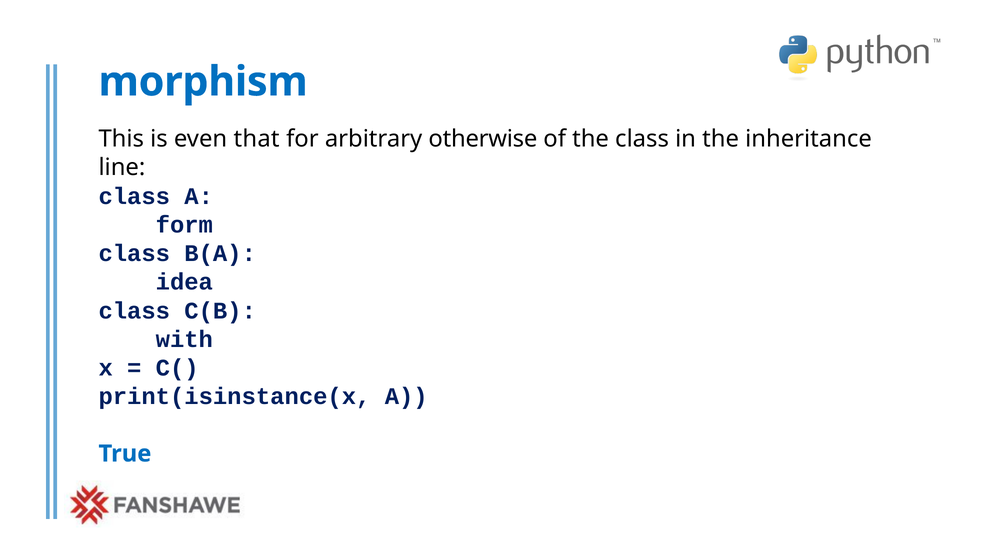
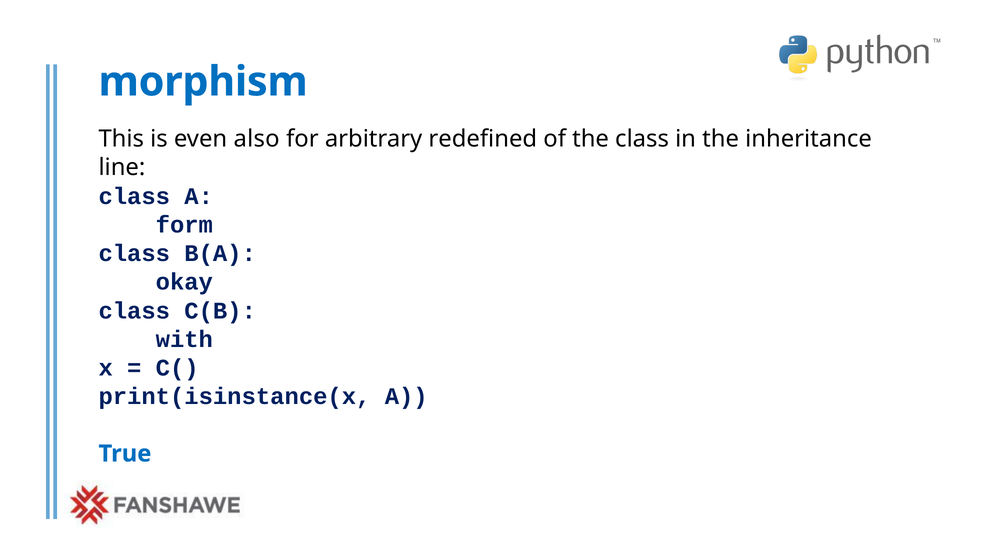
that: that -> also (257, 139)
otherwise: otherwise -> redefined (483, 139)
idea: idea -> okay (184, 282)
